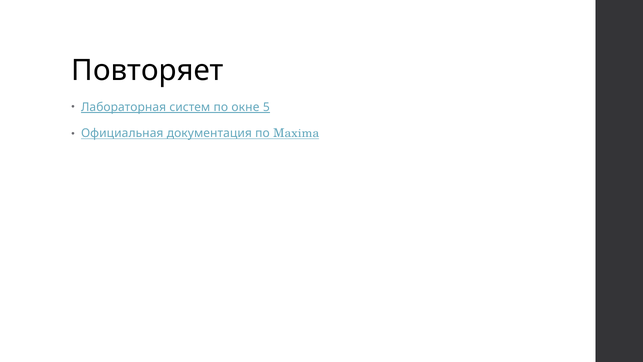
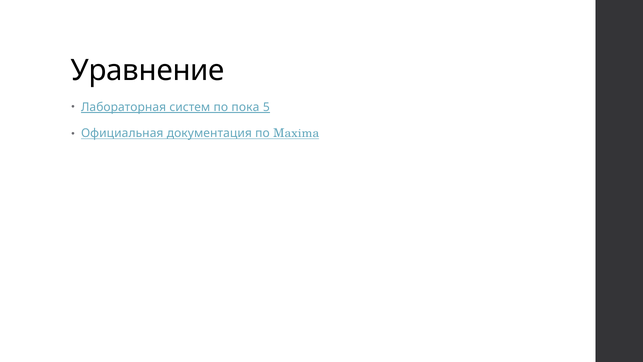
Повторяет: Повторяет -> Уравнение (148, 71)
окне: окне -> пока (245, 107)
